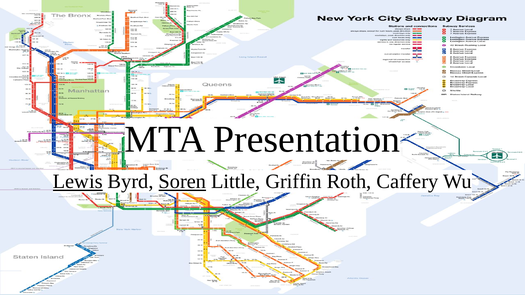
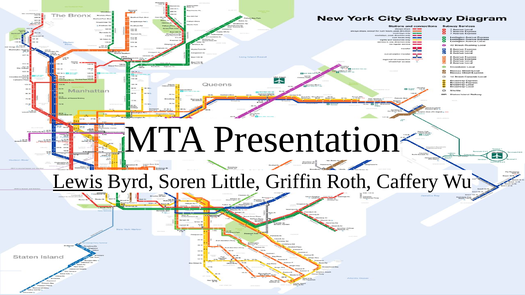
Soren underline: present -> none (182, 182)
